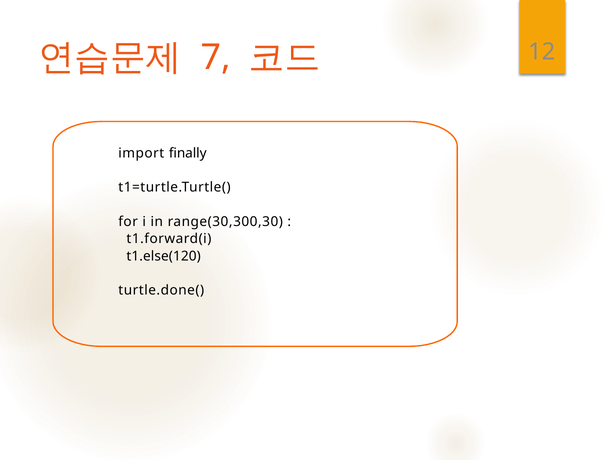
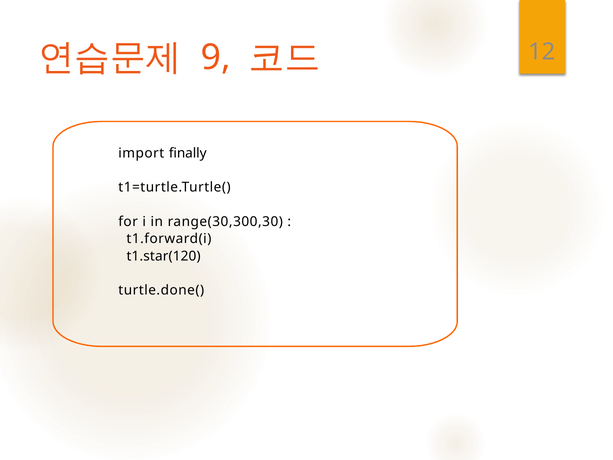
7: 7 -> 9 (216, 57)
t1.else(120: t1.else(120 -> t1.star(120 (164, 256)
